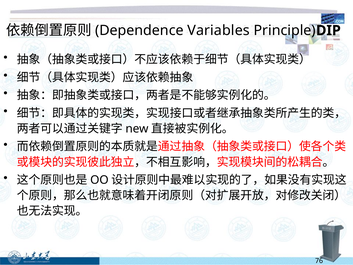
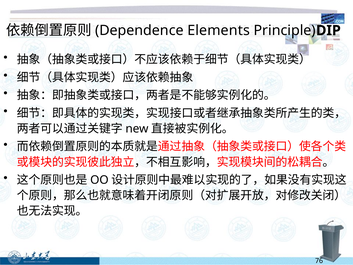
Variables: Variables -> Elements (219, 30)
